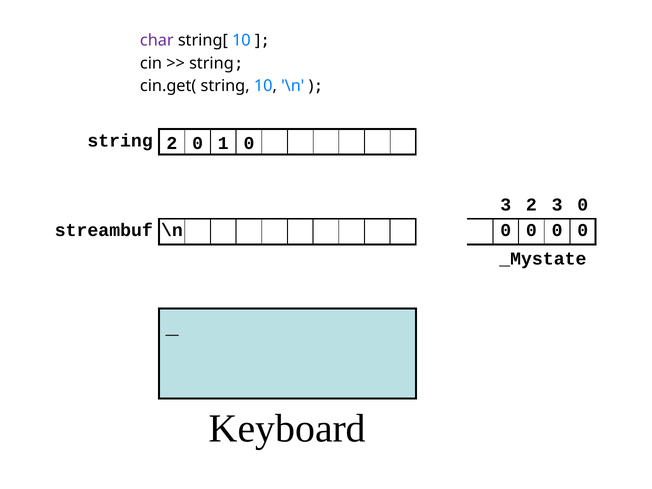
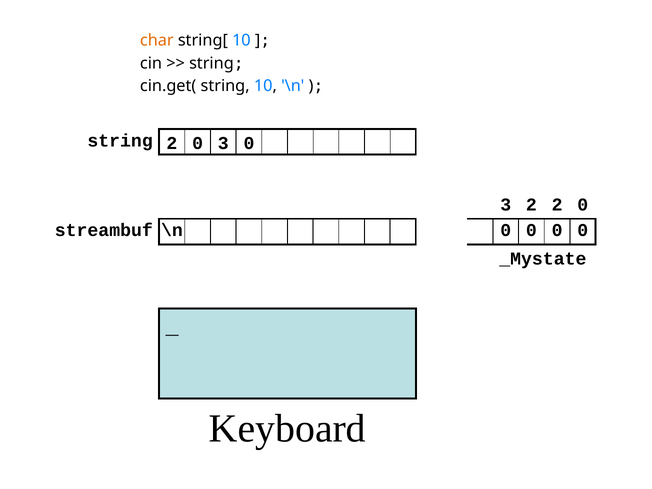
char colour: purple -> orange (157, 40)
0 1: 1 -> 3 (223, 143)
2 3: 3 -> 2 (557, 205)
